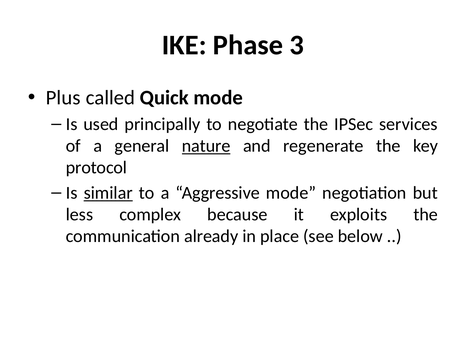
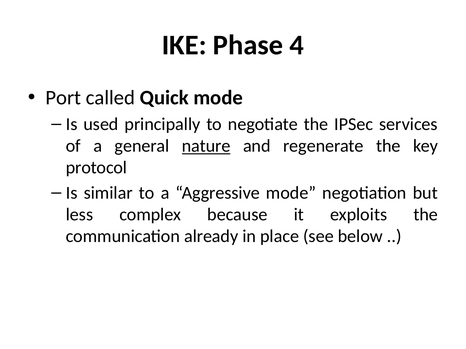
3: 3 -> 4 (297, 45)
Plus: Plus -> Port (63, 98)
similar underline: present -> none (108, 193)
